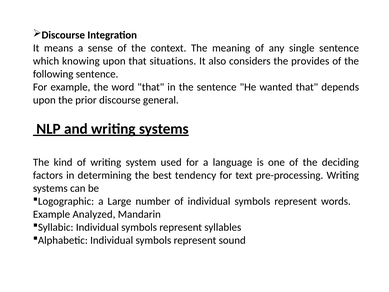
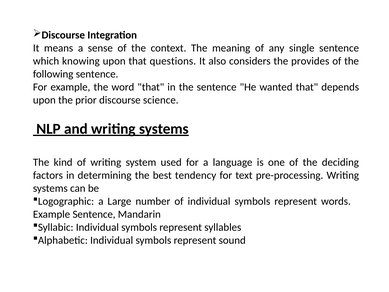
situations: situations -> questions (173, 61)
general: general -> science (161, 100)
Example Analyzed: Analyzed -> Sentence (94, 214)
